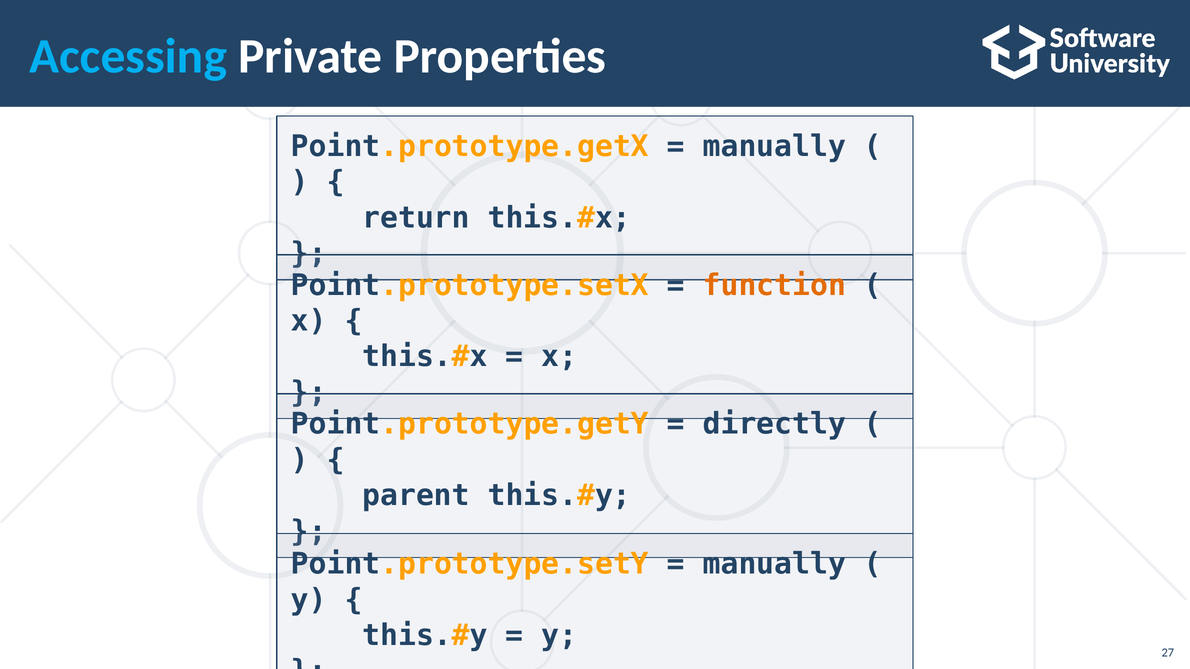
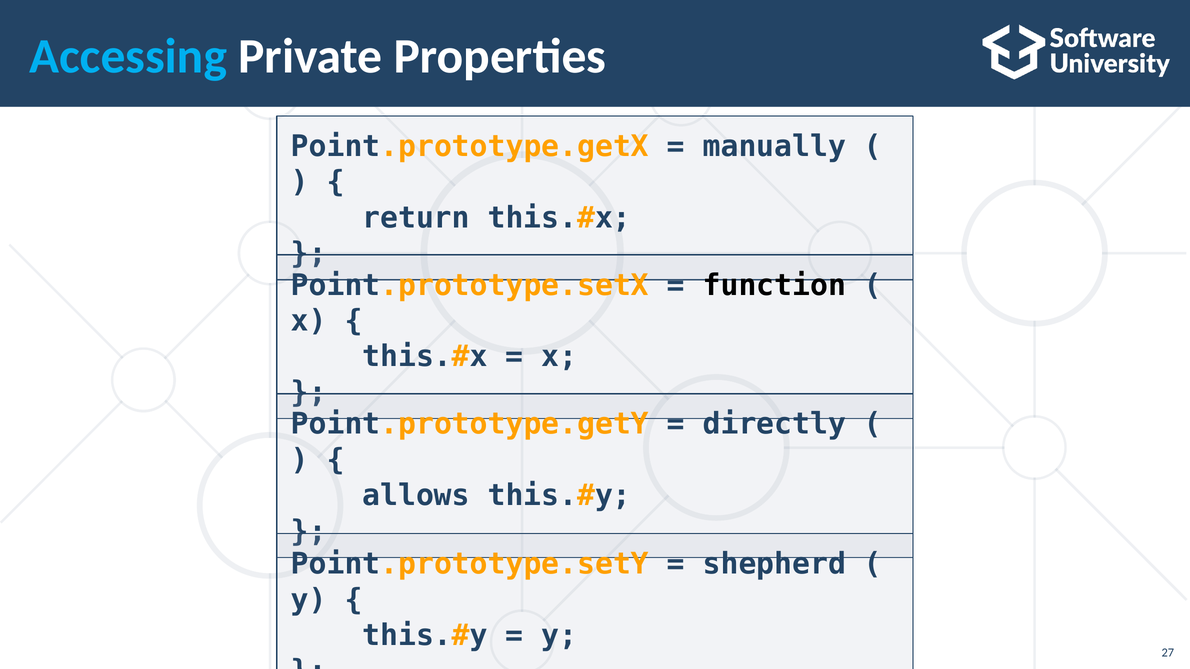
function colour: orange -> black (774, 285)
parent: parent -> allows (416, 496)
manually: manually -> shepherd (774, 564)
